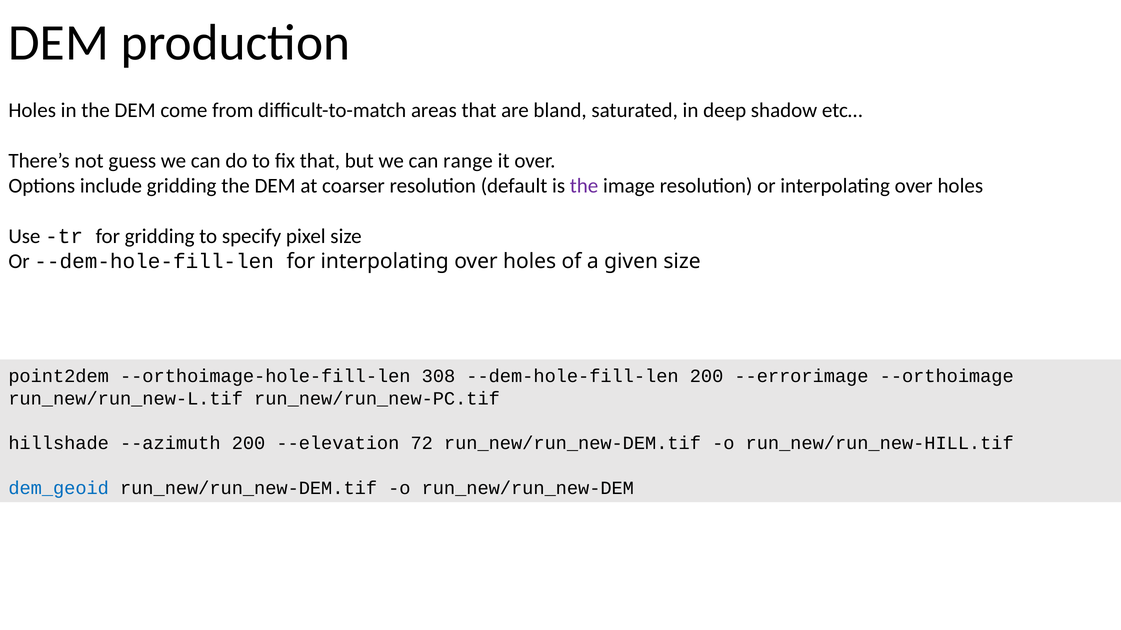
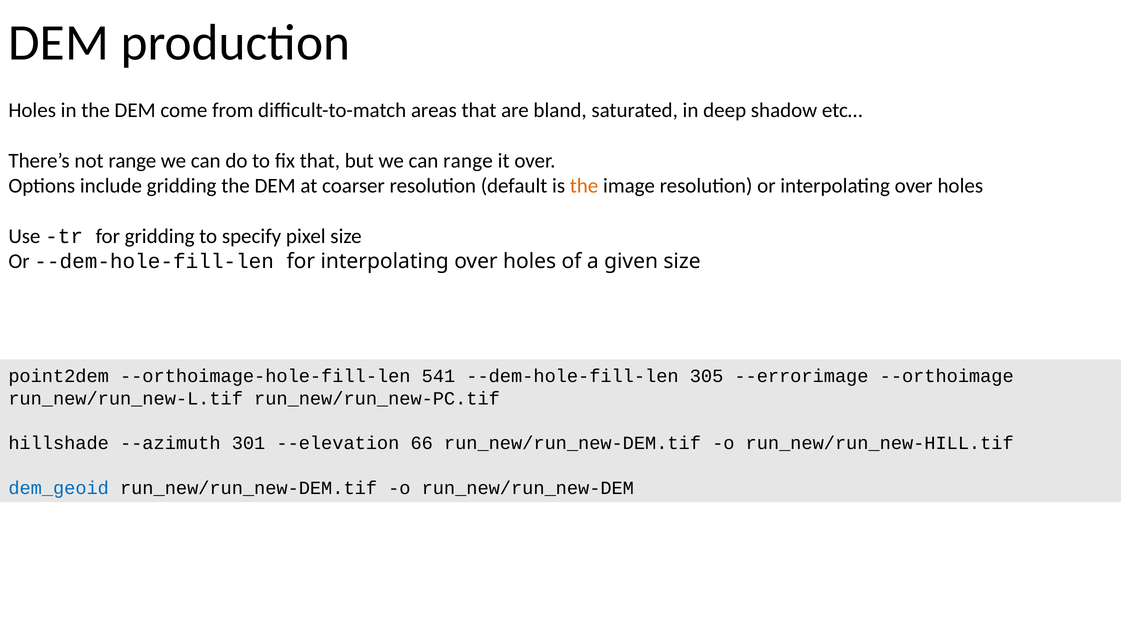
not guess: guess -> range (132, 161)
the colour: purple -> orange (584, 186)
308: 308 -> 541 (438, 377)
--dem-hole-fill-len 200: 200 -> 305 (707, 377)
--azimuth 200: 200 -> 301 (249, 444)
72: 72 -> 66 (422, 444)
